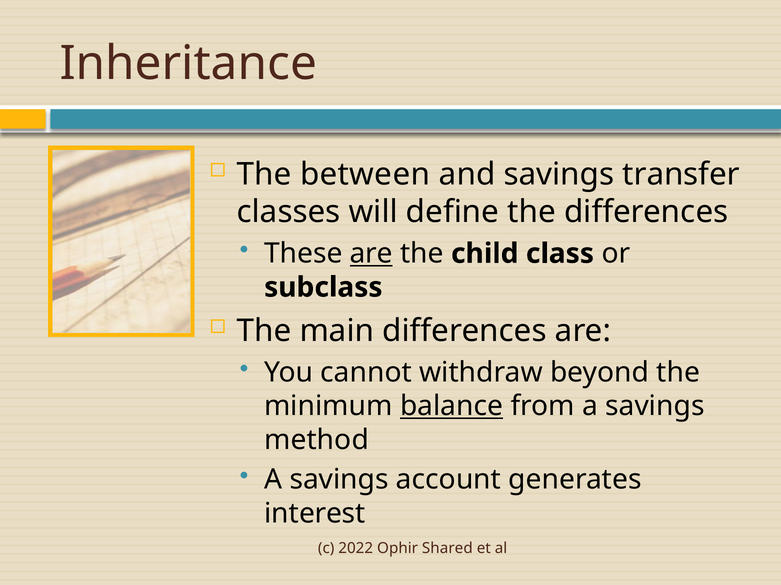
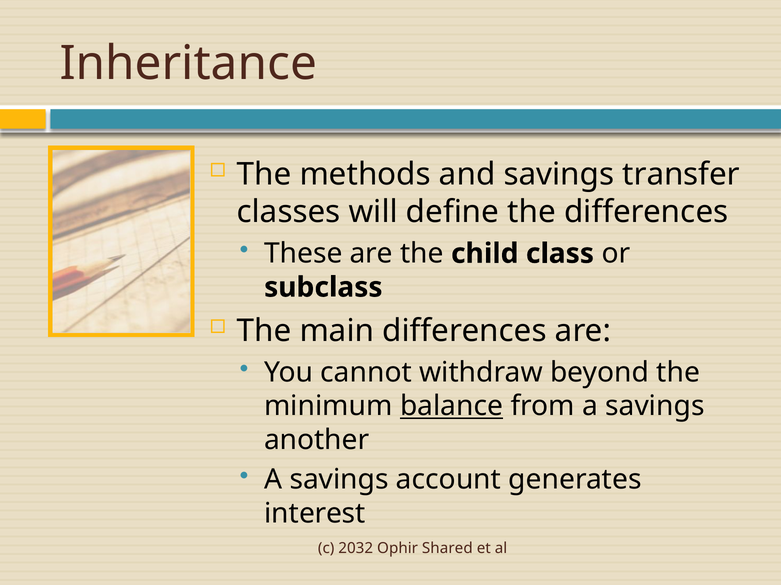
between: between -> methods (365, 175)
are underline: present -> none (371, 254)
method: method -> another (317, 441)
2022: 2022 -> 2032 (356, 549)
